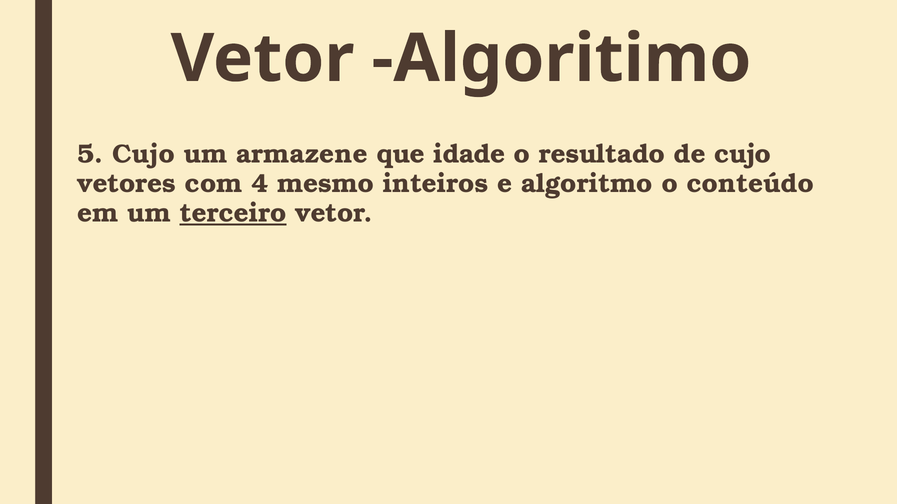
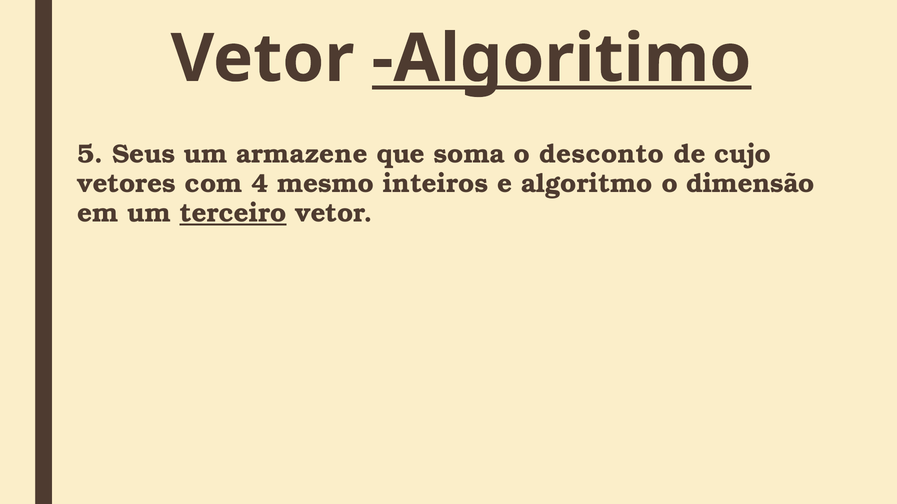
Algoritimo underline: none -> present (562, 59)
5 Cujo: Cujo -> Seus (144, 154)
idade: idade -> soma (469, 154)
resultado: resultado -> desconto (602, 154)
conteúdo: conteúdo -> dimensão (750, 184)
